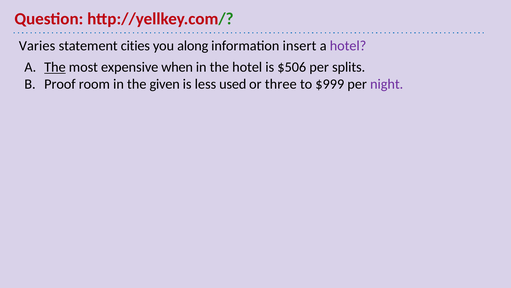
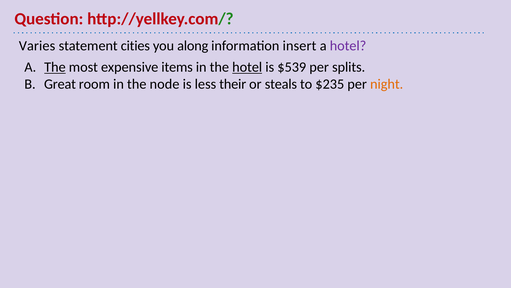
when: when -> items (177, 67)
hotel underline: none -> present (247, 67)
$506: $506 -> $539 (292, 67)
Proof: Proof -> Great (60, 84)
given: given -> node (165, 84)
used: used -> their (233, 84)
three: three -> steals (281, 84)
$999: $999 -> $235 (330, 84)
night colour: purple -> orange (387, 84)
